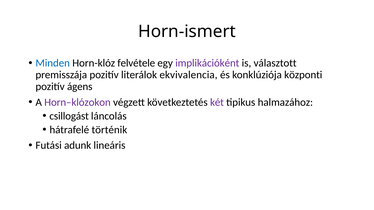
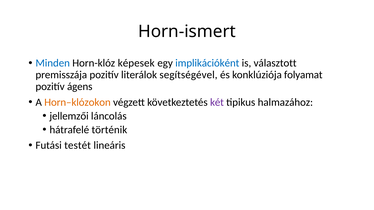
felvétele: felvétele -> képesek (136, 63)
implikációként colour: purple -> blue (207, 63)
ekvivalencia: ekvivalencia -> segítségével (189, 75)
központi: központi -> folyamat (303, 75)
Horn–klózokon colour: purple -> orange (77, 102)
csillogást: csillogást -> jellemzői (69, 116)
adunk: adunk -> testét (78, 146)
